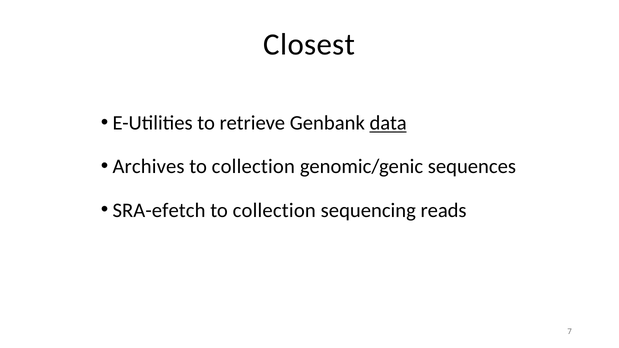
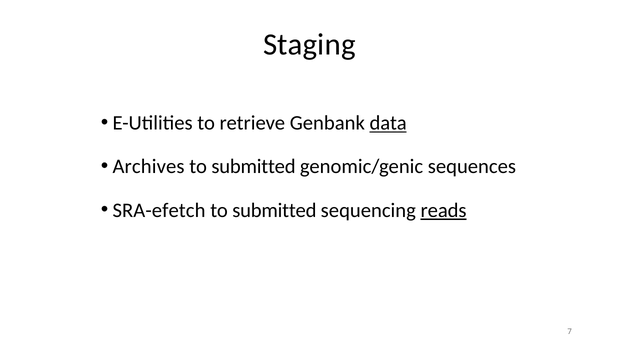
Closest: Closest -> Staging (309, 45)
collection: collection -> submitted (254, 167)
collection: collection -> submitted (274, 210)
reads underline: none -> present (444, 210)
